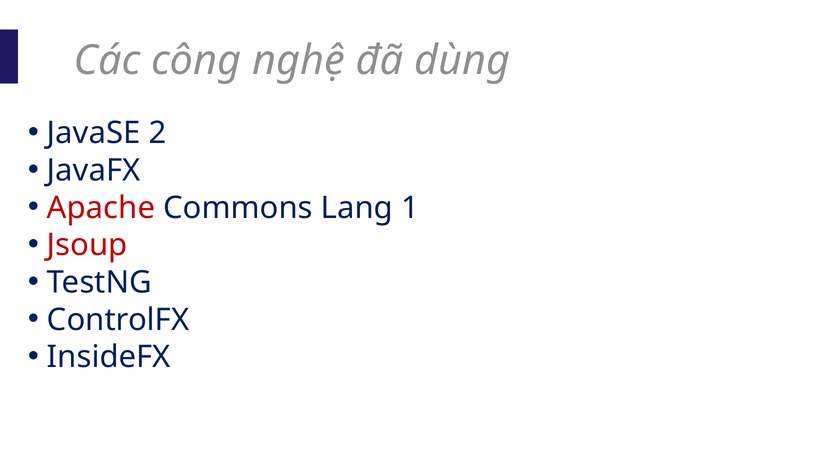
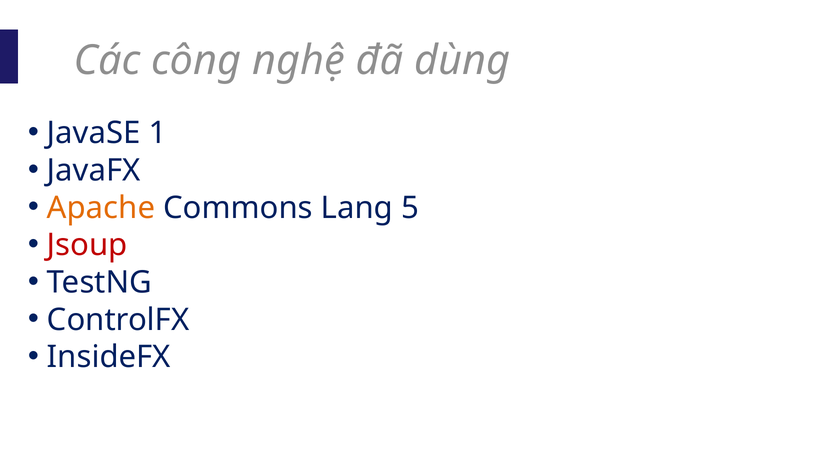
2: 2 -> 1 (157, 133)
Apache colour: red -> orange (101, 208)
1: 1 -> 5 (410, 208)
